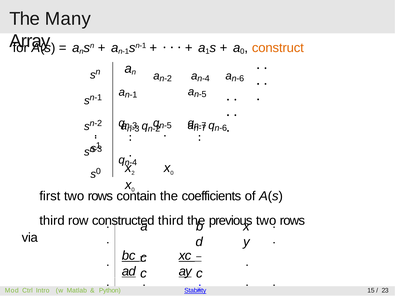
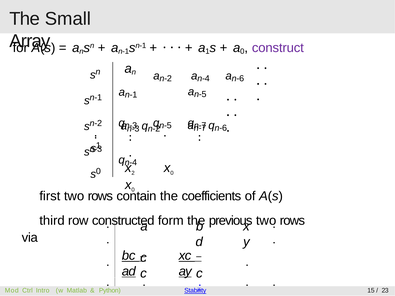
Many: Many -> Small (68, 19)
construct colour: orange -> purple (278, 48)
third: third -> form (171, 221)
